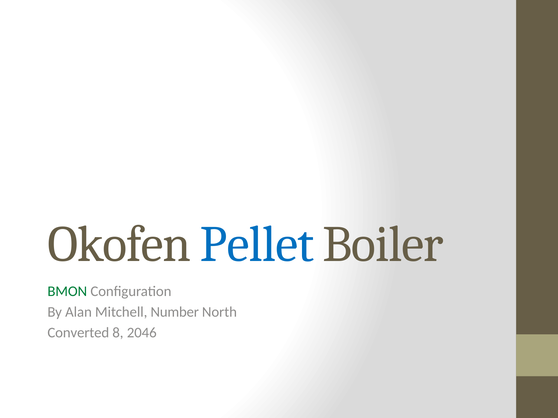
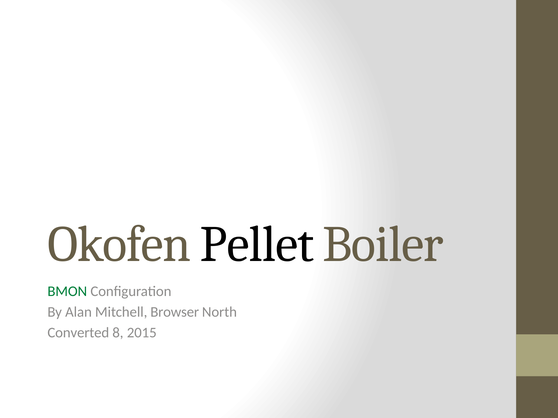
Pellet colour: blue -> black (257, 245)
Number: Number -> Browser (175, 312)
2046: 2046 -> 2015 (142, 333)
